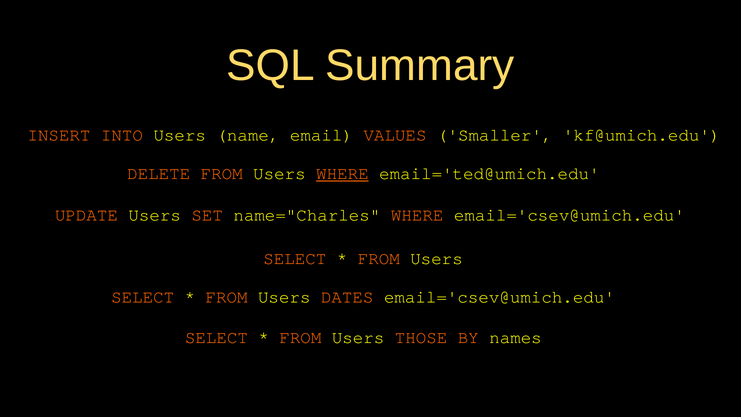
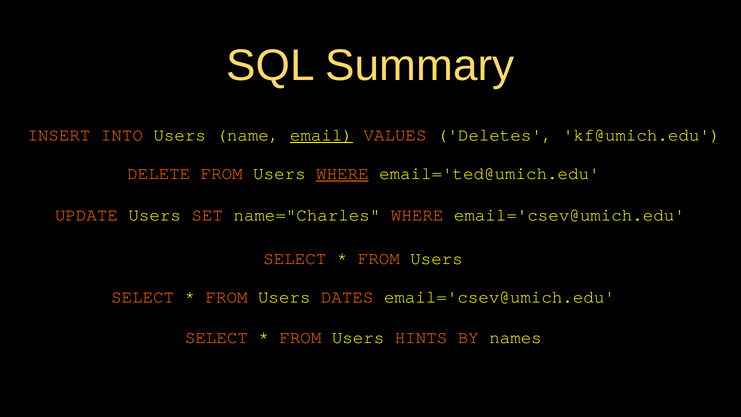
email underline: none -> present (321, 135)
Smaller: Smaller -> Deletes (495, 135)
THOSE: THOSE -> HINTS (421, 337)
